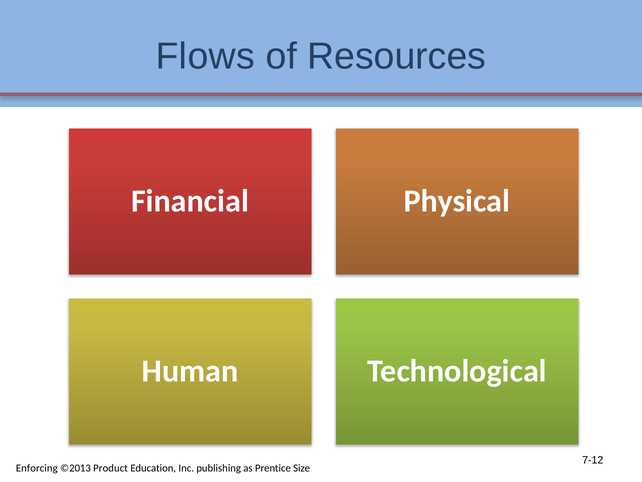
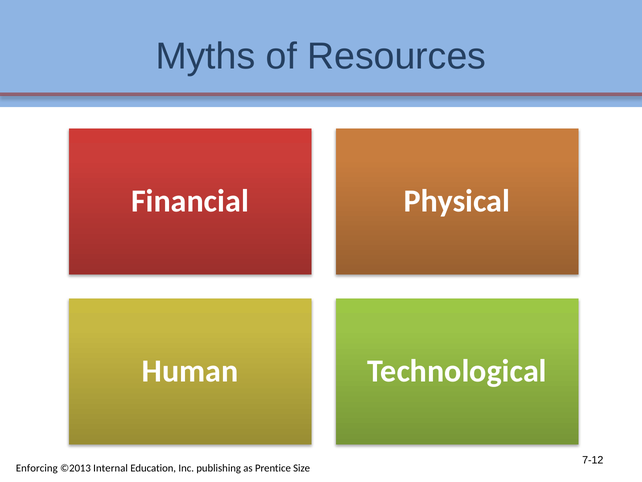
Flows: Flows -> Myths (205, 56)
Product: Product -> Internal (111, 468)
